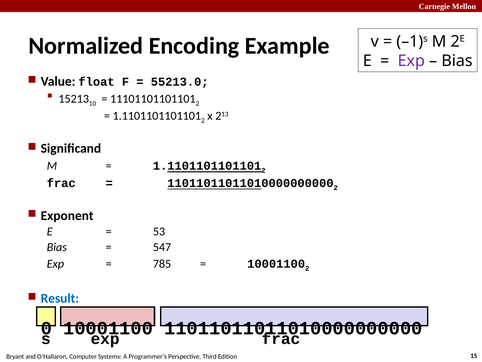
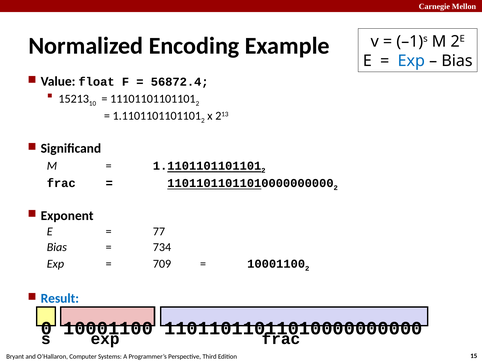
Exp colour: purple -> blue (411, 61)
55213.0: 55213.0 -> 56872.4 (180, 82)
53: 53 -> 77 (159, 231)
547: 547 -> 734 (162, 247)
785: 785 -> 709 (162, 264)
